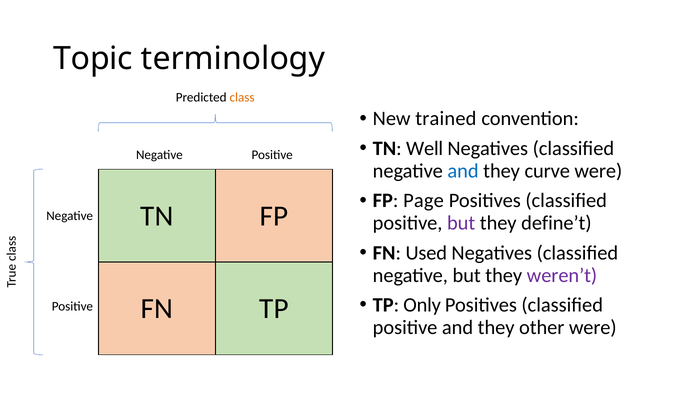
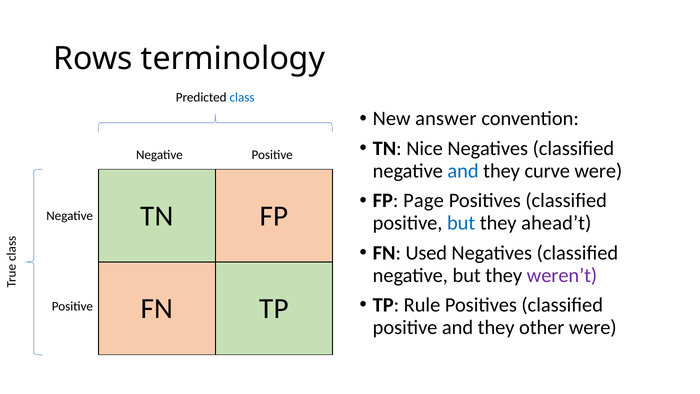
Topic: Topic -> Rows (93, 59)
class colour: orange -> blue (242, 97)
trained: trained -> answer (446, 119)
Well: Well -> Nice (425, 148)
but colour: purple -> blue (461, 223)
define’t: define’t -> ahead’t (556, 223)
Only: Only -> Rule (422, 305)
